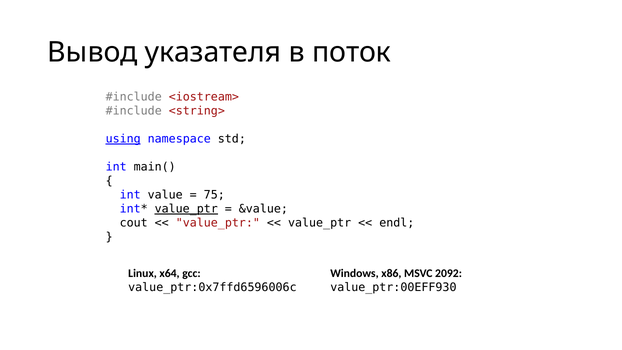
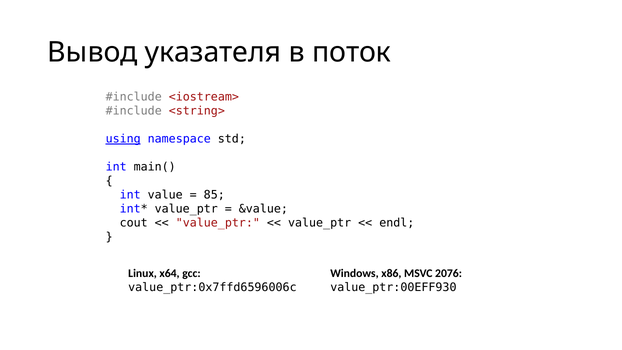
75: 75 -> 85 (214, 195)
value_ptr underline: present -> none (186, 209)
2092: 2092 -> 2076 (449, 273)
